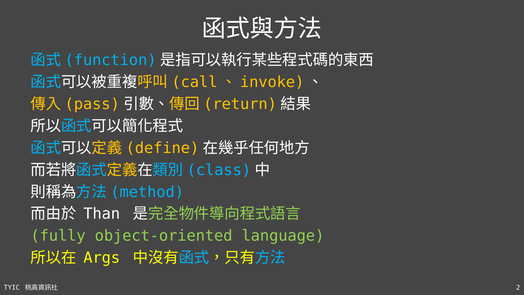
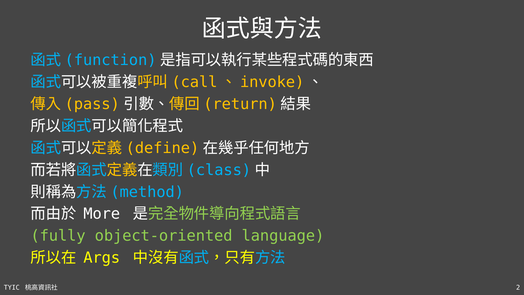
Than: Than -> More (102, 214)
